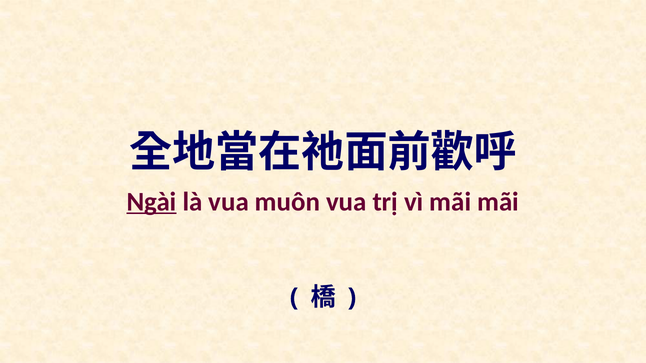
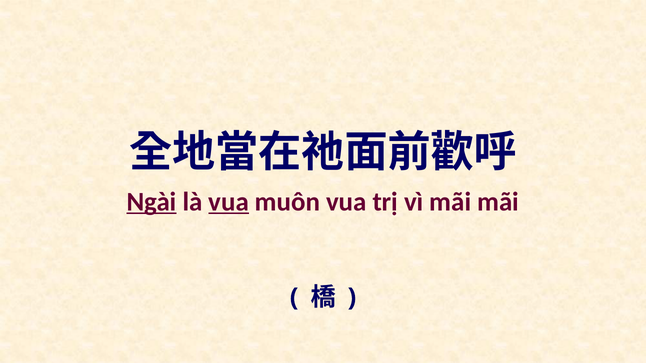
vua underline: none -> present (229, 202)
